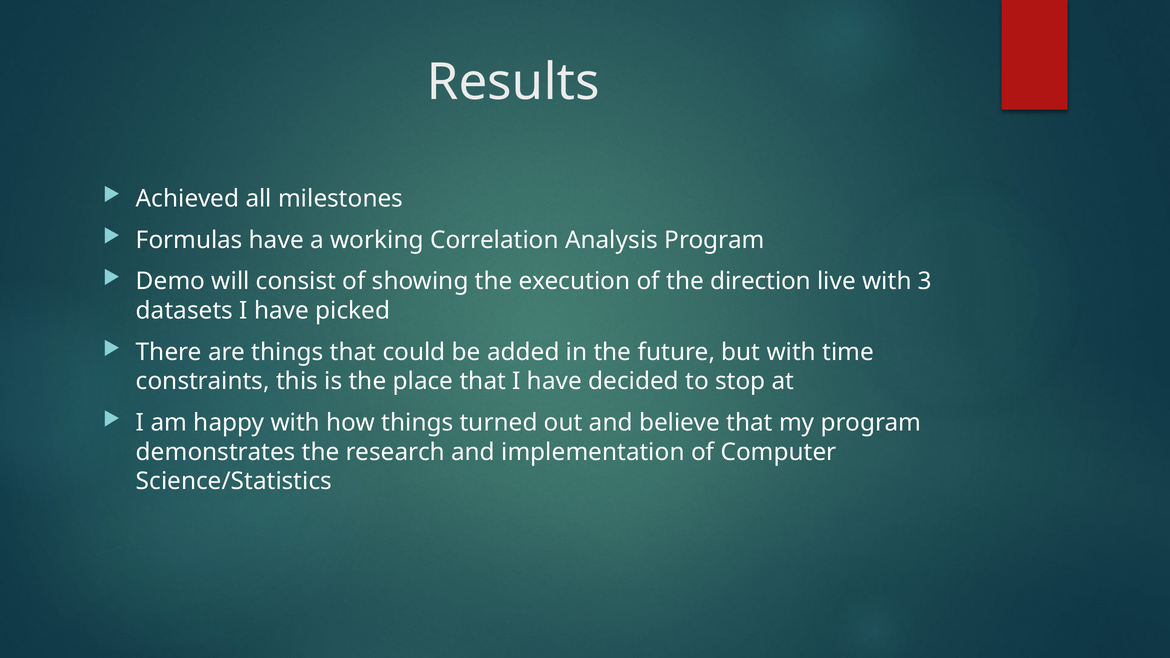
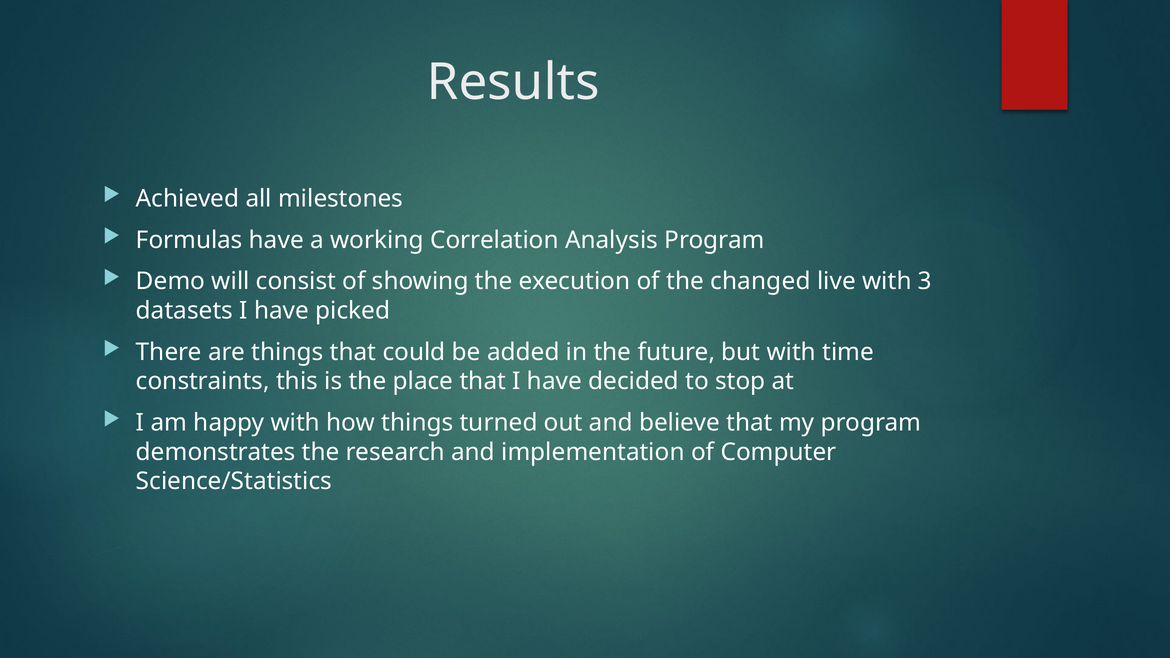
direction: direction -> changed (760, 281)
